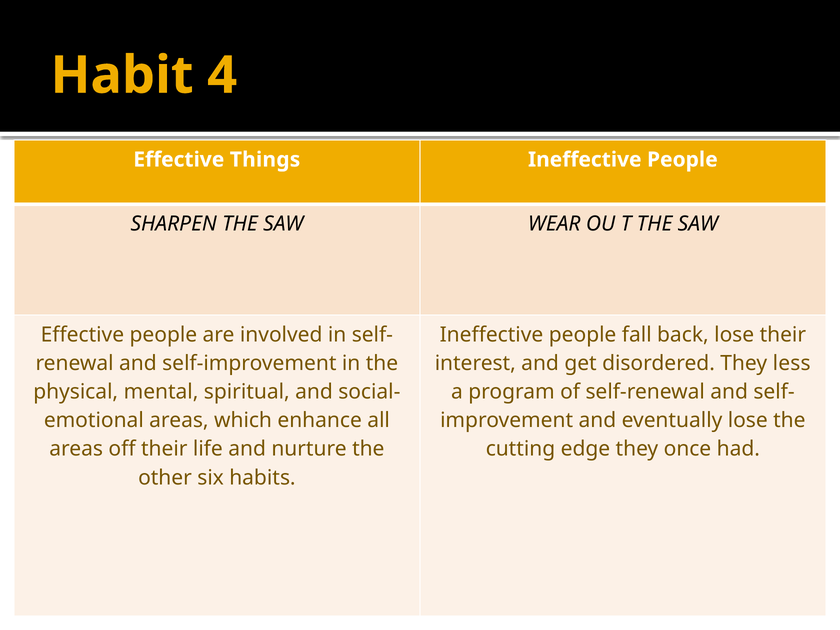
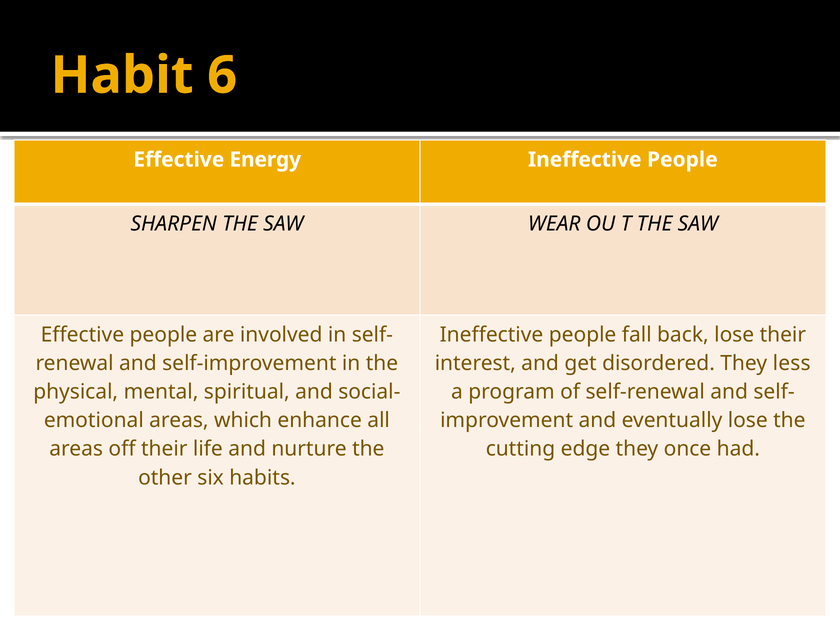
4: 4 -> 6 (222, 75)
Things: Things -> Energy (265, 160)
